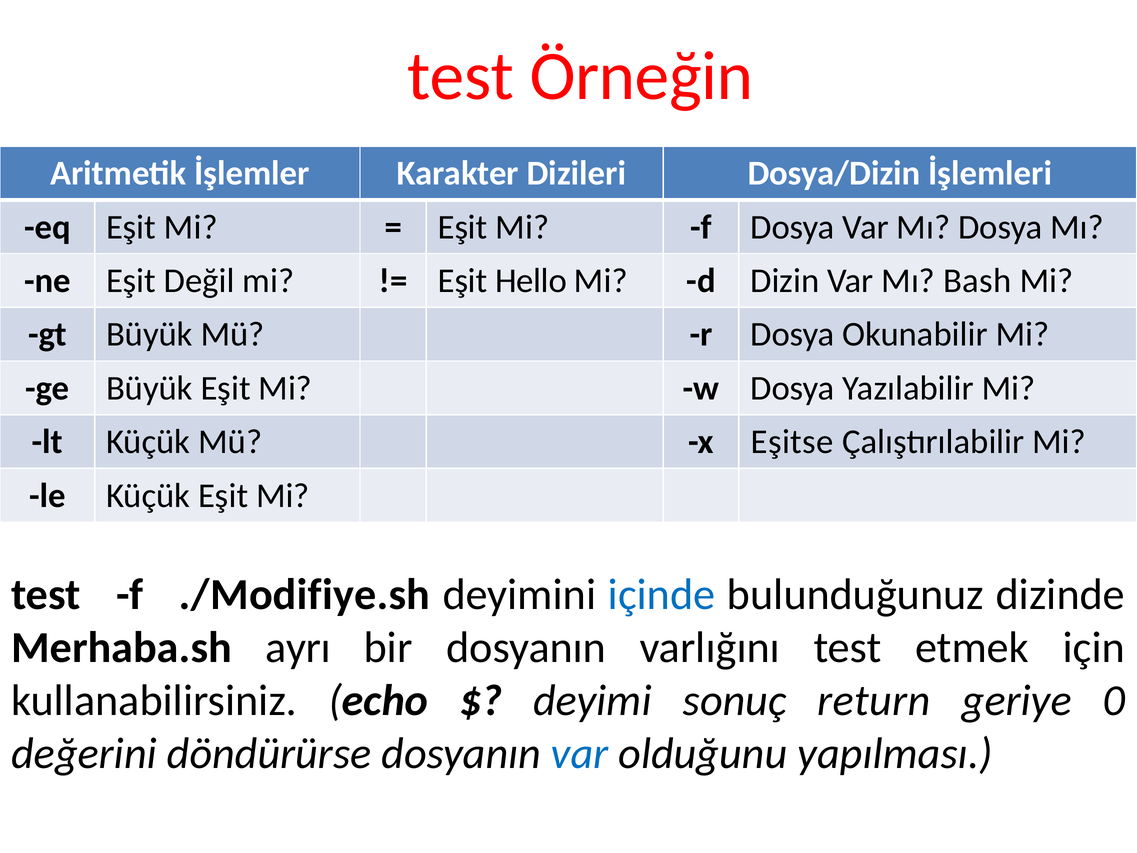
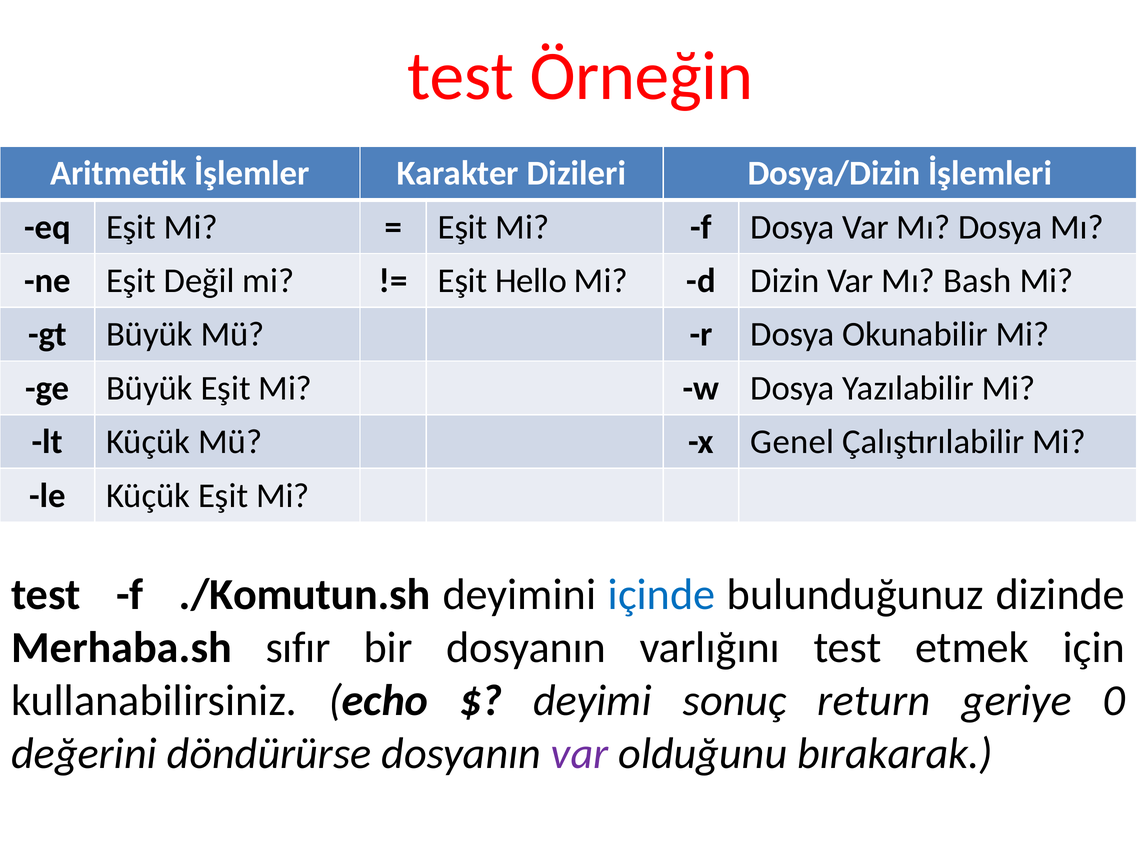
Eşitse: Eşitse -> Genel (792, 442)
./Modifiye.sh: ./Modifiye.sh -> ./Komutun.sh (305, 594)
ayrı: ayrı -> sıfır (298, 647)
var colour: blue -> purple (580, 754)
yapılması: yapılması -> bırakarak (895, 754)
